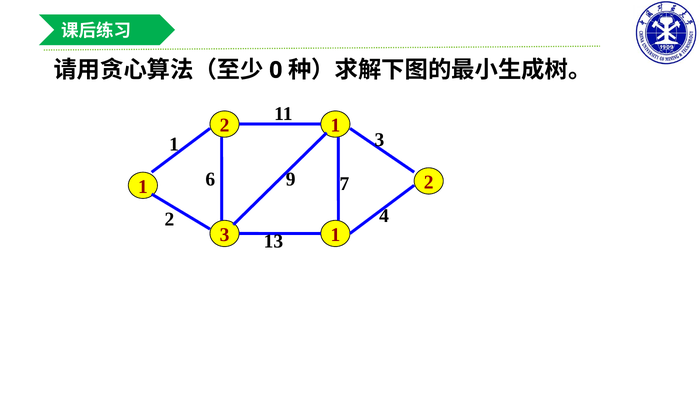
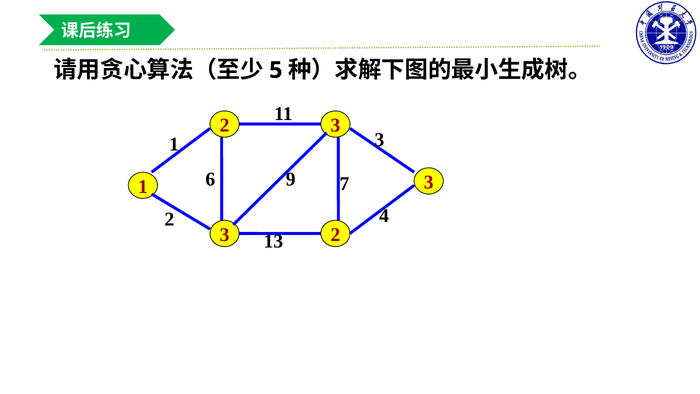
0: 0 -> 5 (276, 70)
1: 1 -> 3 (335, 125)
1 2: 2 -> 3 (429, 182)
3 1: 1 -> 2 (335, 235)
